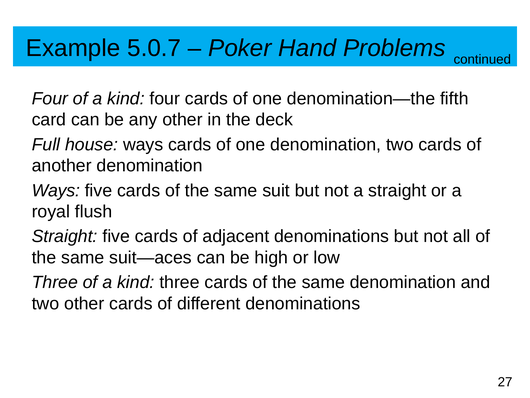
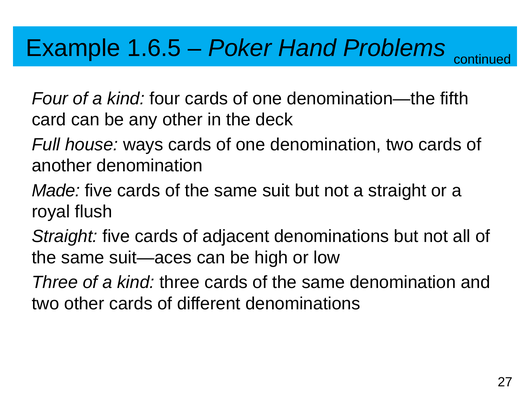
5.0.7: 5.0.7 -> 1.6.5 (154, 48)
Ways: Ways -> Made (56, 190)
